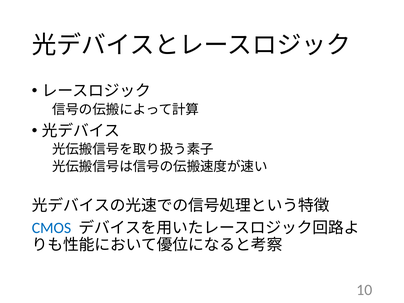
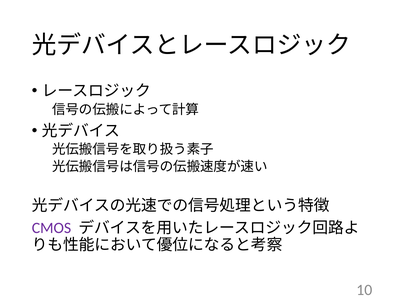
CMOS colour: blue -> purple (51, 228)
